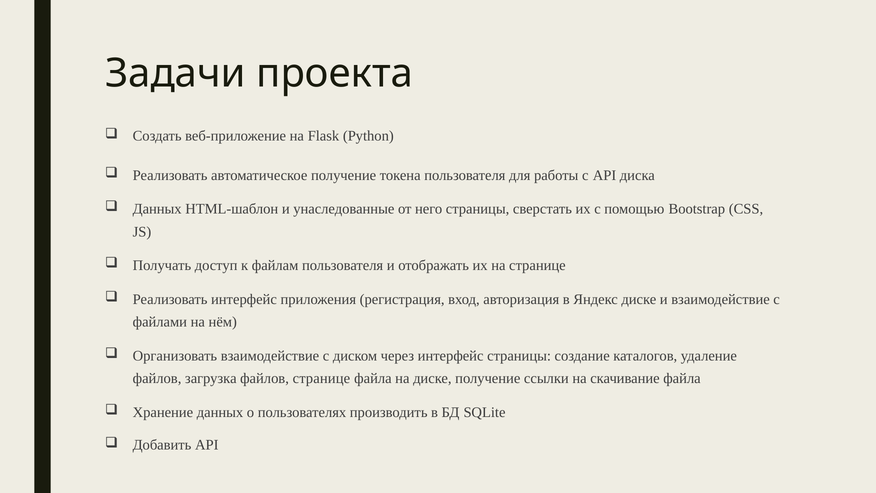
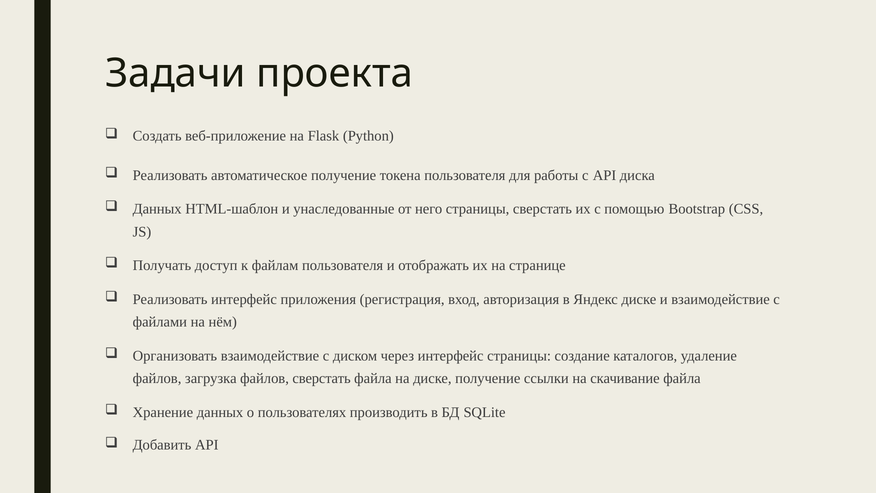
файлов странице: странице -> сверстать (322, 378)
